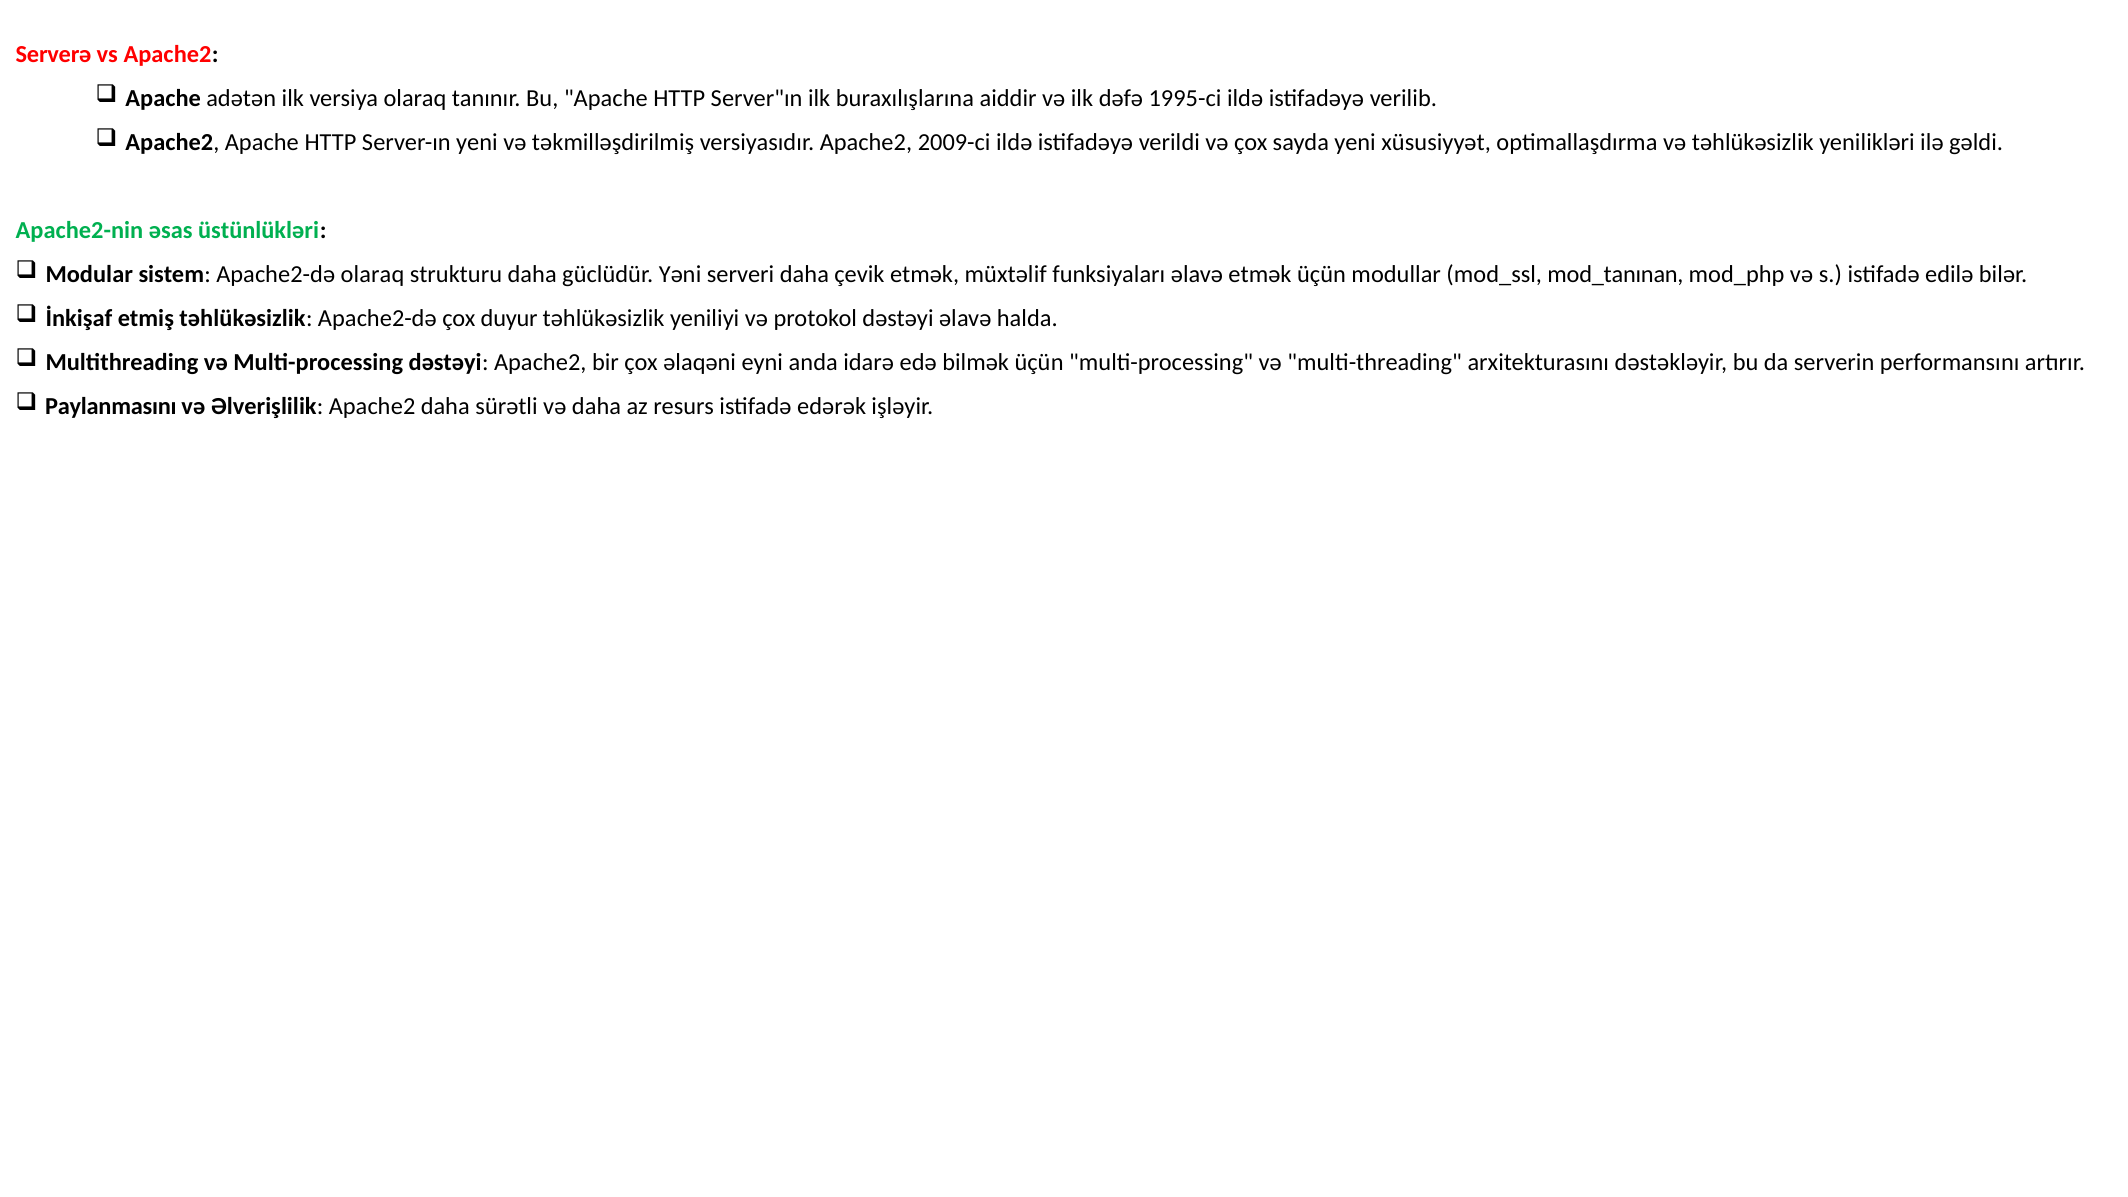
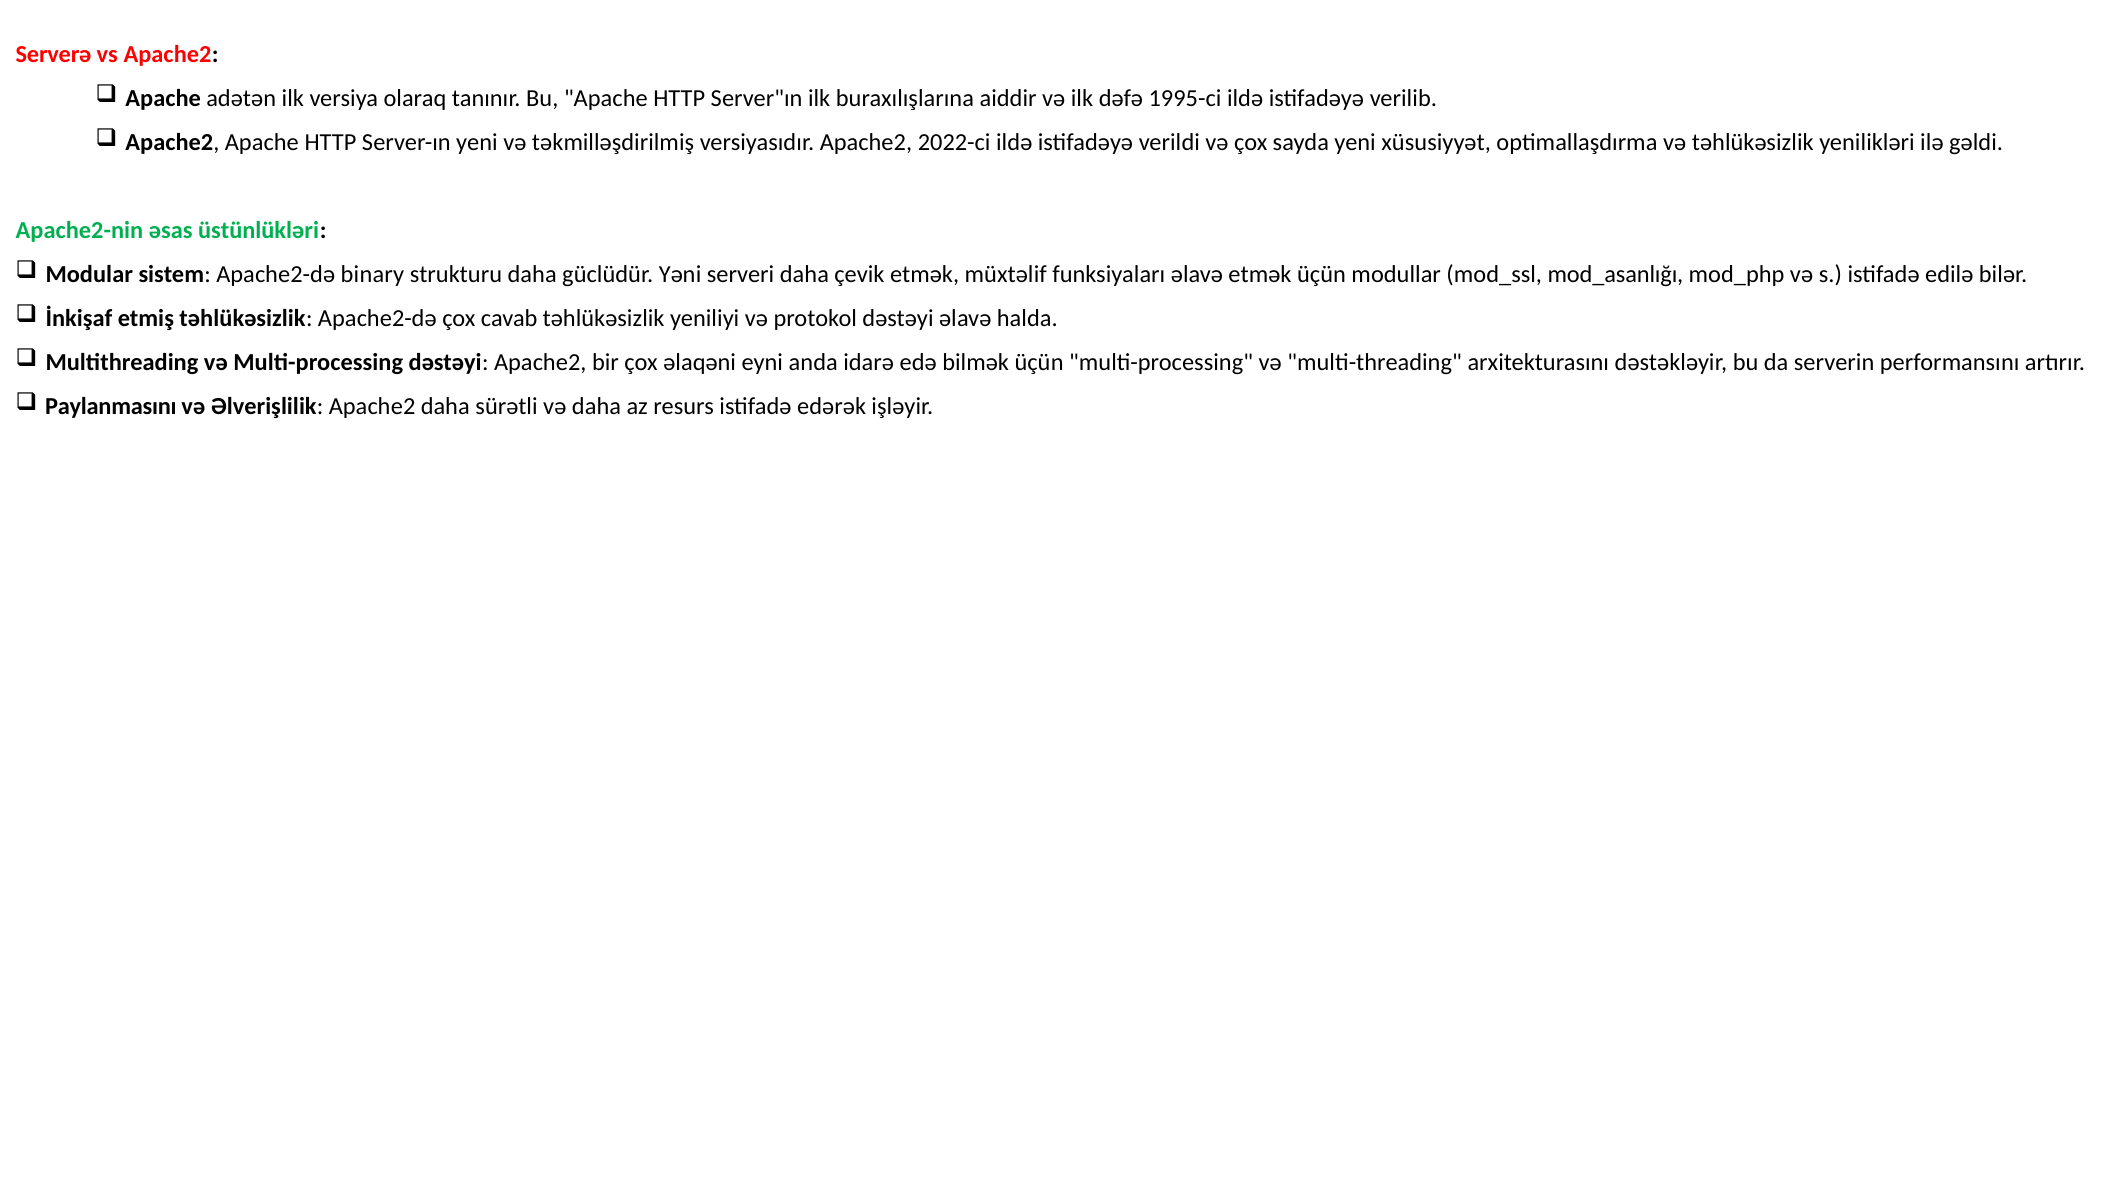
2009-ci: 2009-ci -> 2022-ci (954, 143)
Apache2-də olaraq: olaraq -> binary (372, 274)
mod_tanınan: mod_tanınan -> mod_asanlığı (1615, 274)
duyur: duyur -> cavab (509, 318)
